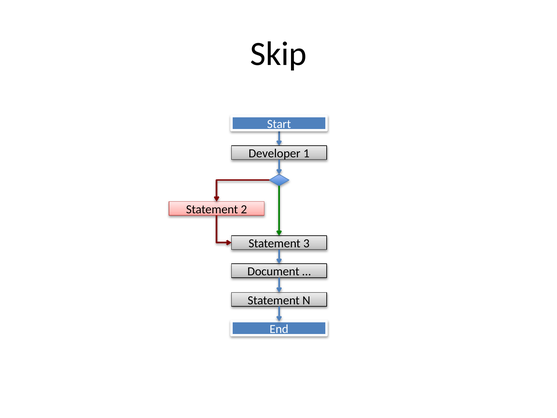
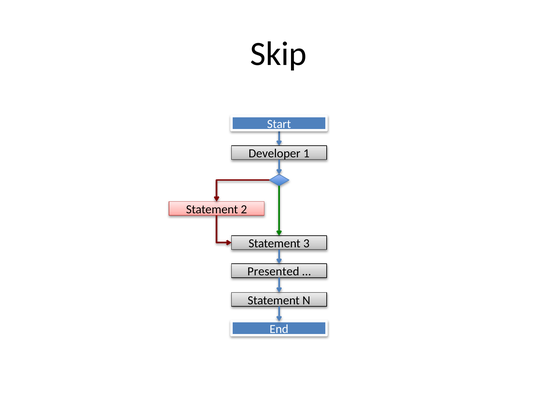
Document: Document -> Presented (273, 271)
